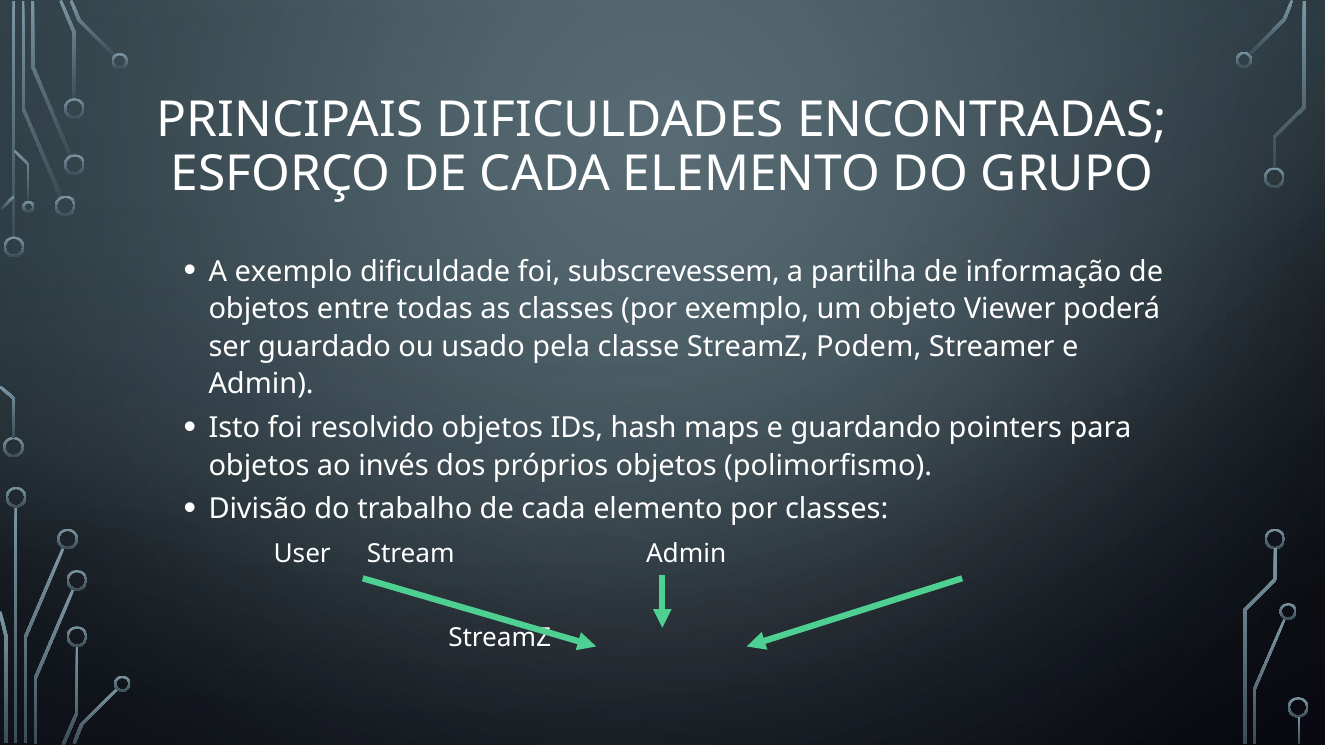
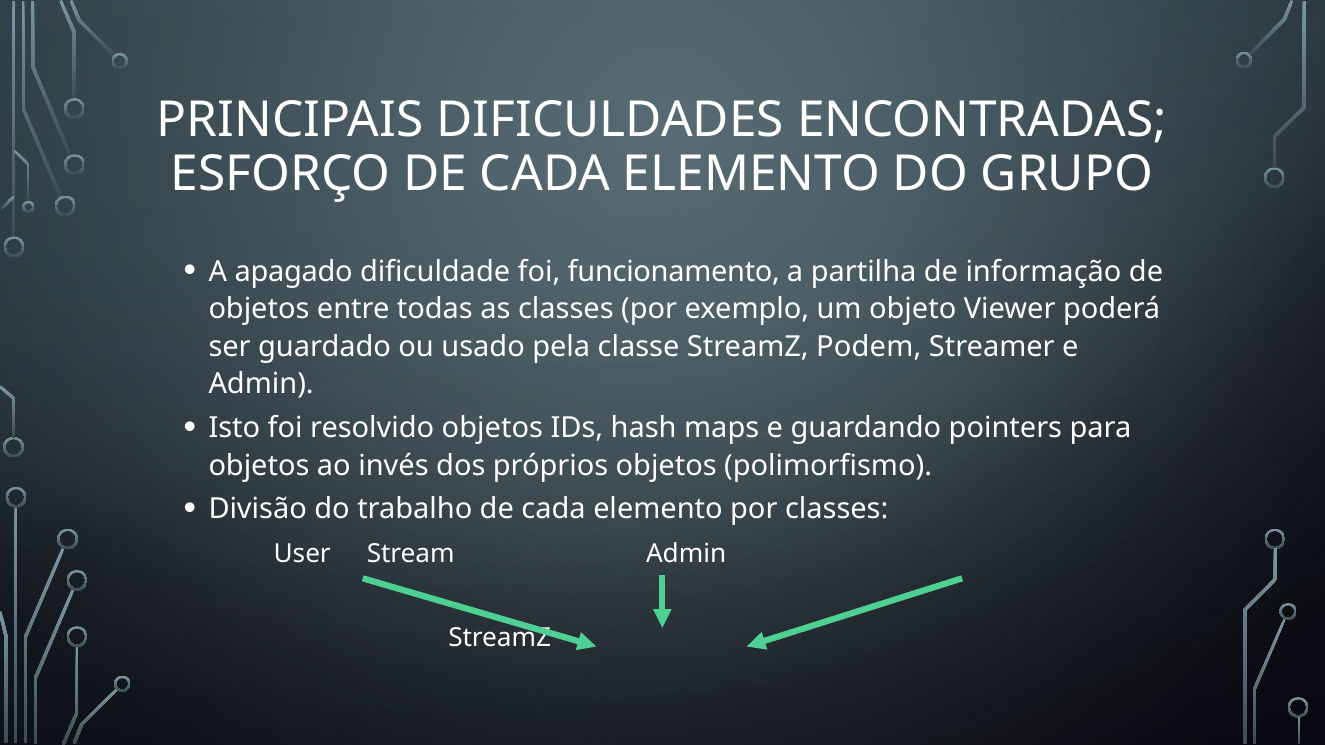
A exemplo: exemplo -> apagado (294, 272)
subscrevessem: subscrevessem -> funcionamento (674, 272)
